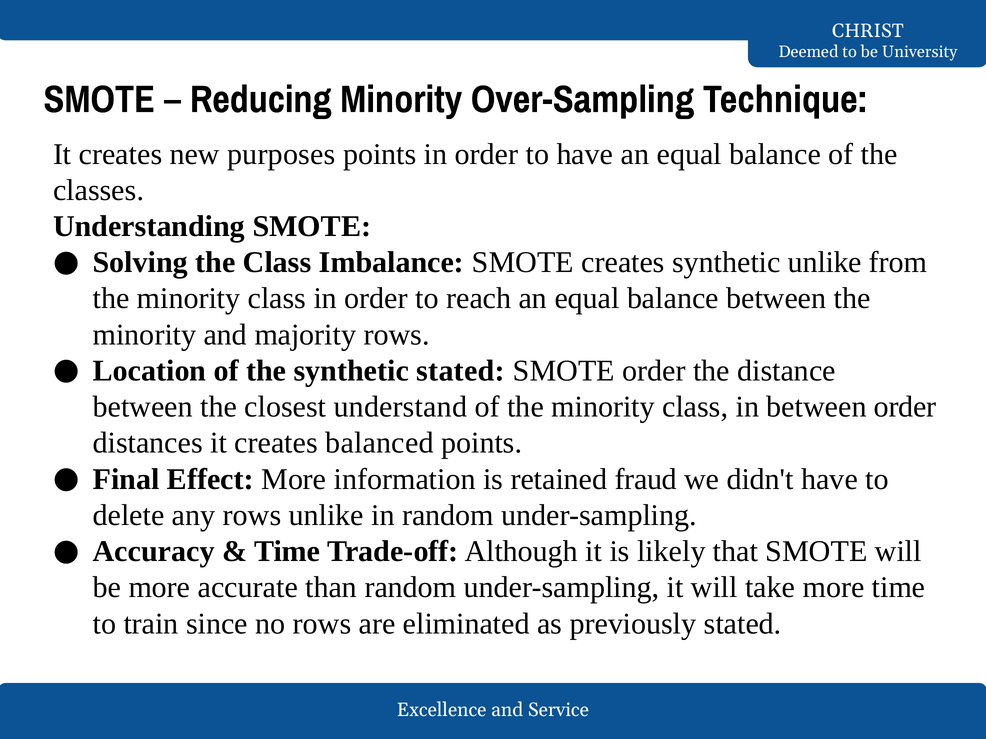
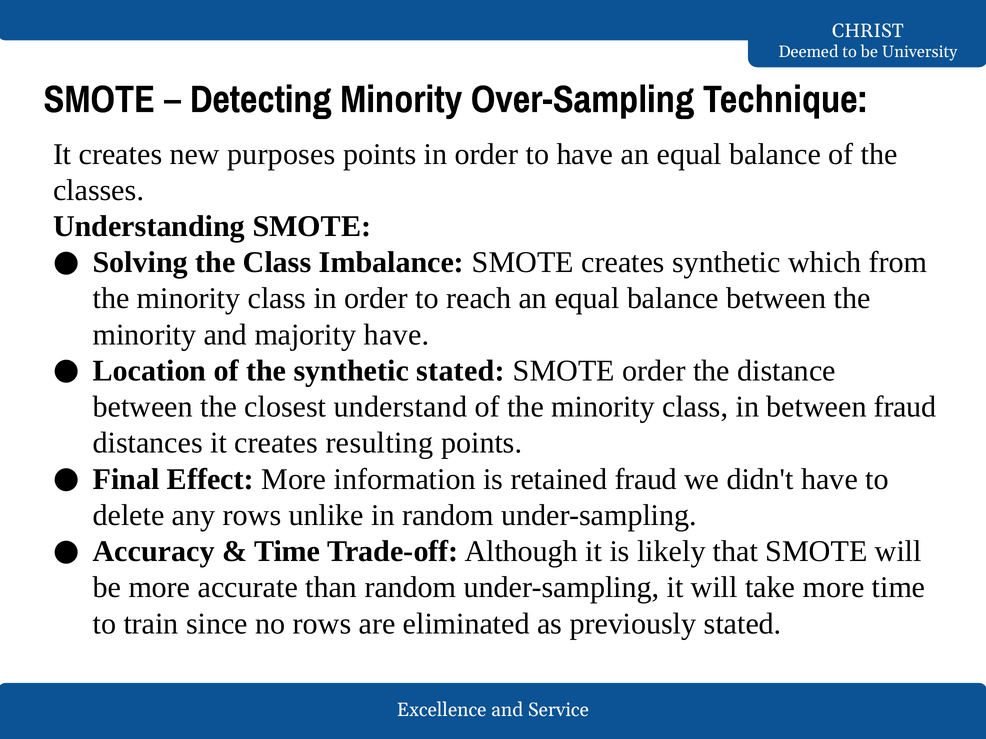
Reducing: Reducing -> Detecting (261, 100)
synthetic unlike: unlike -> which (825, 263)
majority rows: rows -> have (396, 335)
between order: order -> fraud (905, 407)
balanced: balanced -> resulting (379, 443)
